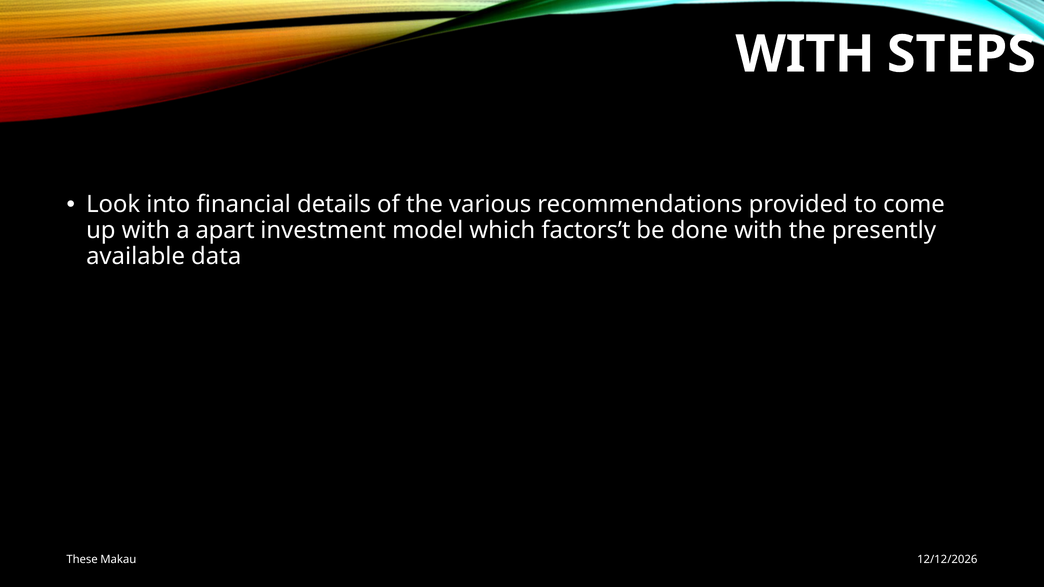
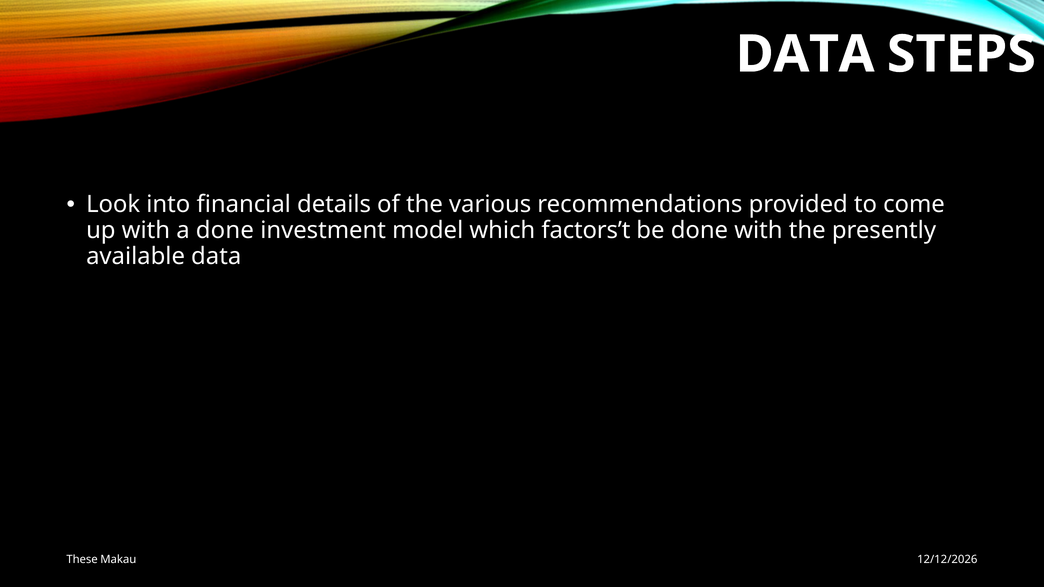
WITH: WITH -> DATA (805, 54)
a apart: apart -> done (225, 230)
